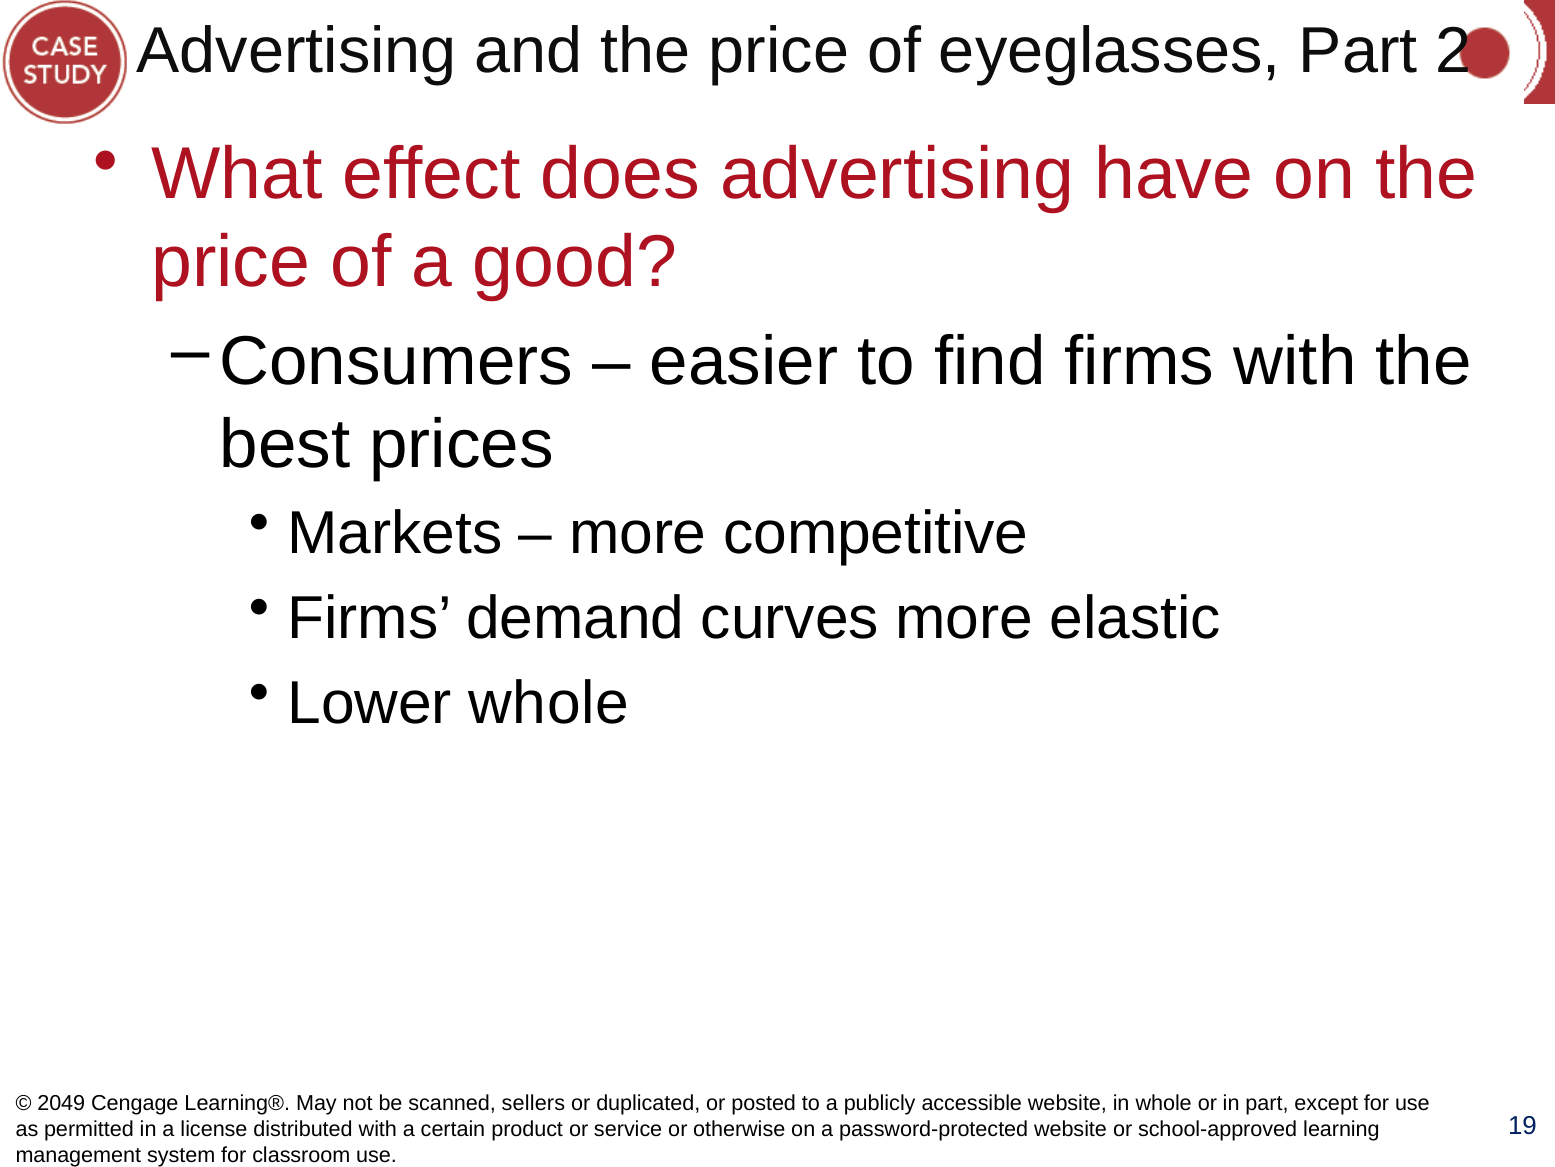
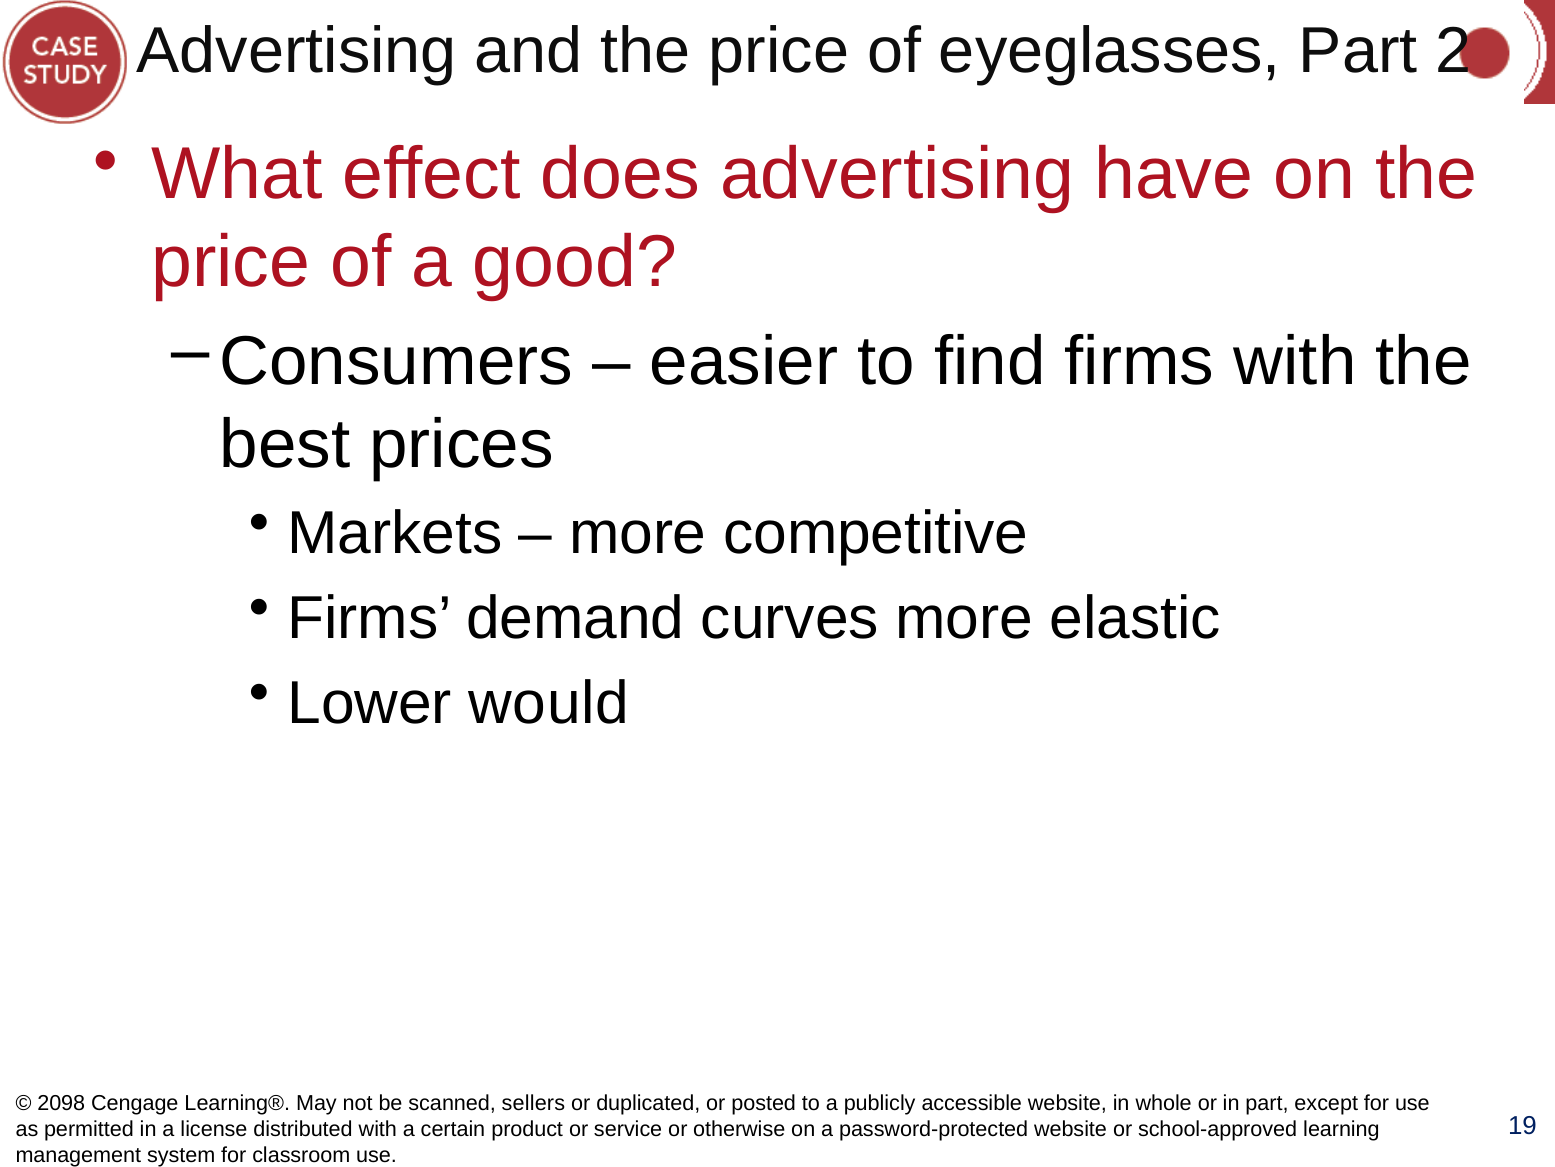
Lower whole: whole -> would (549, 703)
2049: 2049 -> 2098 (61, 1103)
